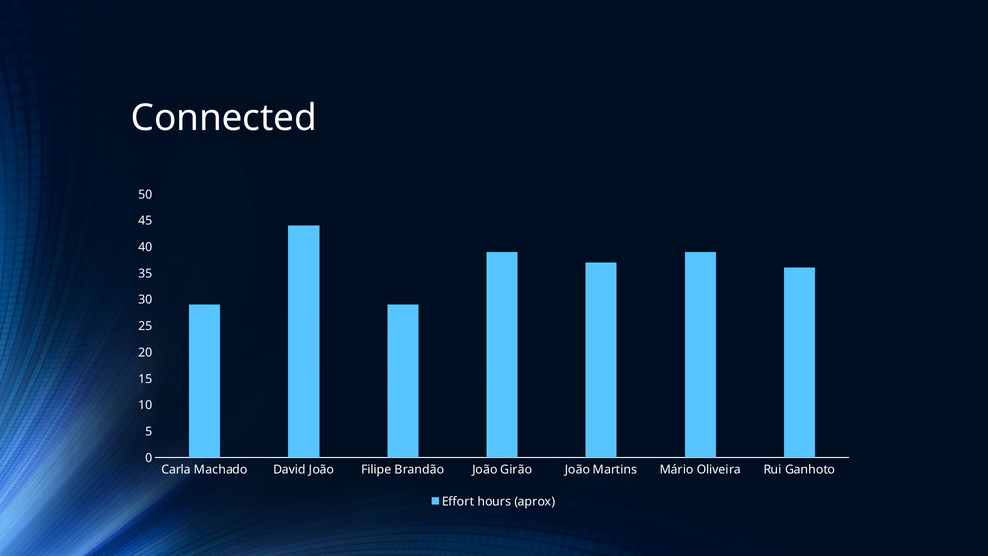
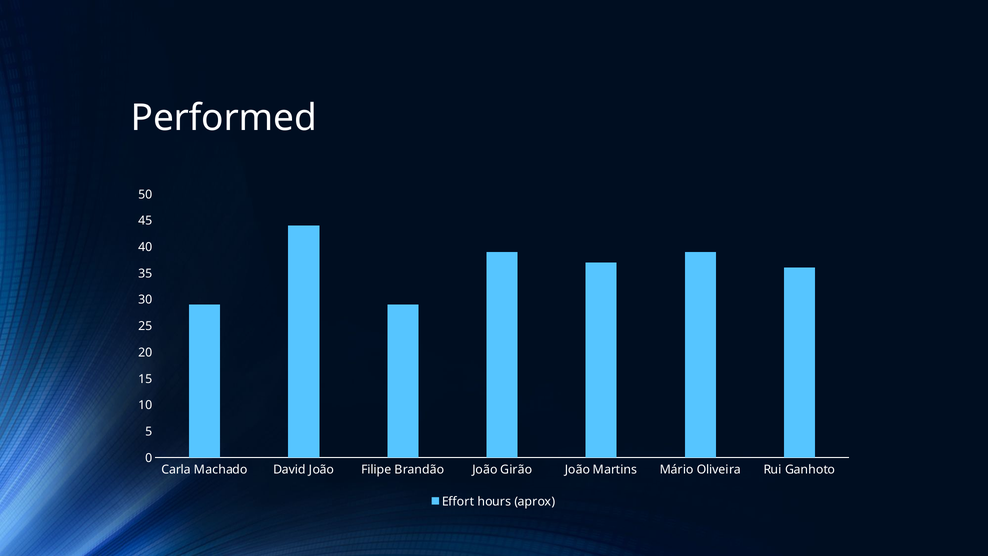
Connected: Connected -> Performed (224, 118)
